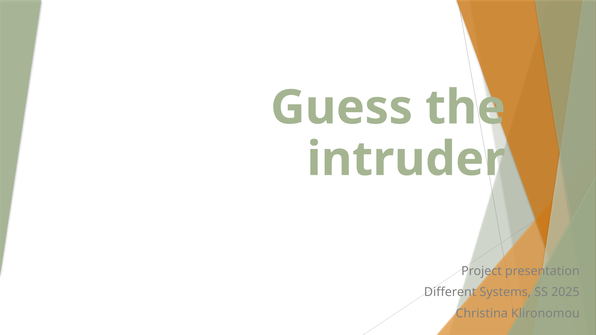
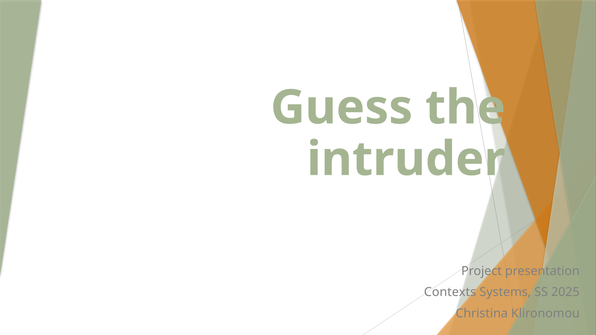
Different: Different -> Contexts (450, 292)
